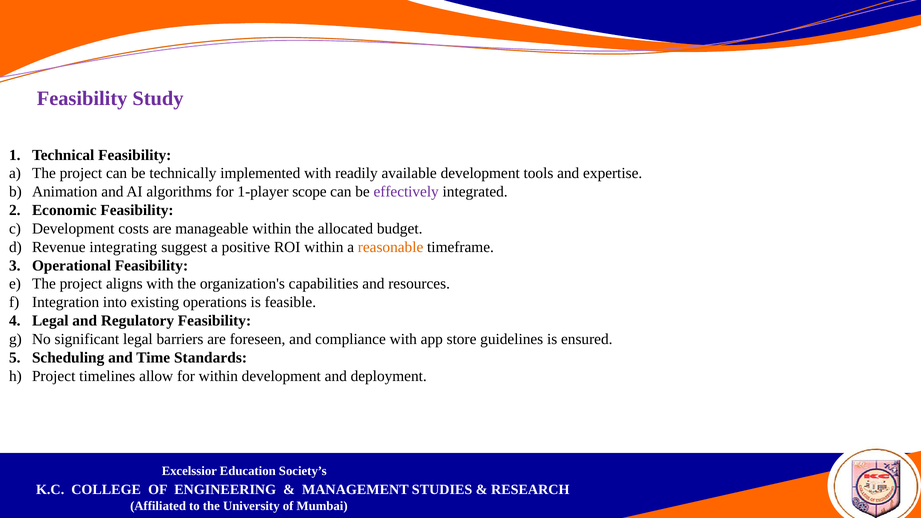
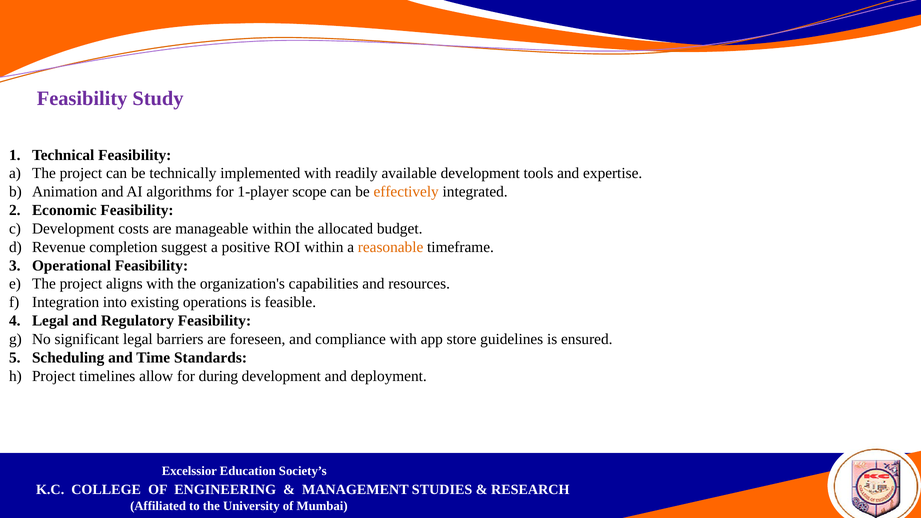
effectively colour: purple -> orange (406, 192)
integrating: integrating -> completion (123, 247)
for within: within -> during (218, 376)
